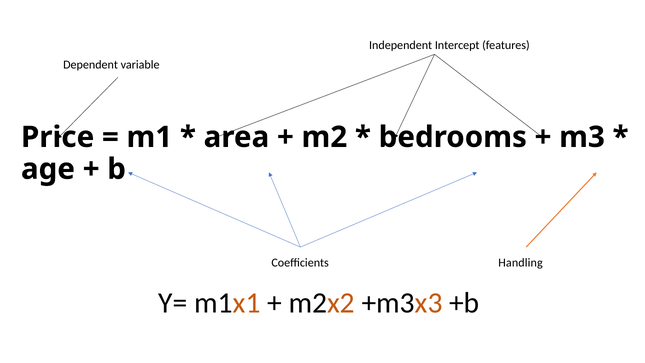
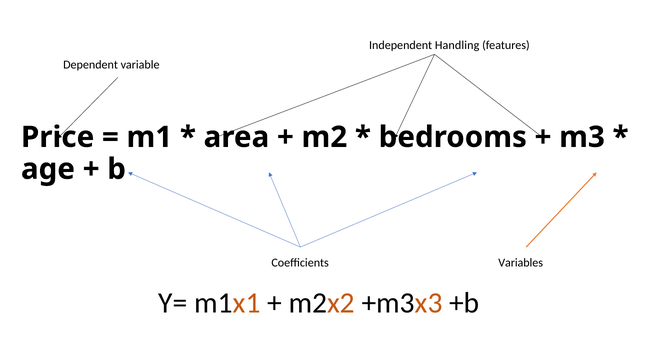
Intercept: Intercept -> Handling (457, 45)
Handling: Handling -> Variables (521, 263)
